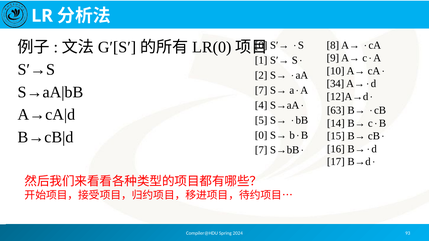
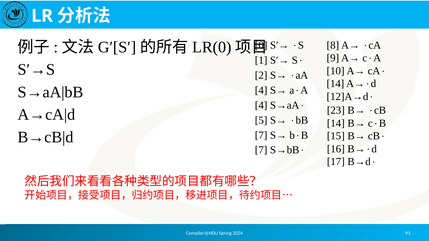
34: 34 -> 14 (335, 84)
7: 7 -> 4 (261, 90)
63: 63 -> 23 (336, 110)
0: 0 -> 7 (261, 135)
